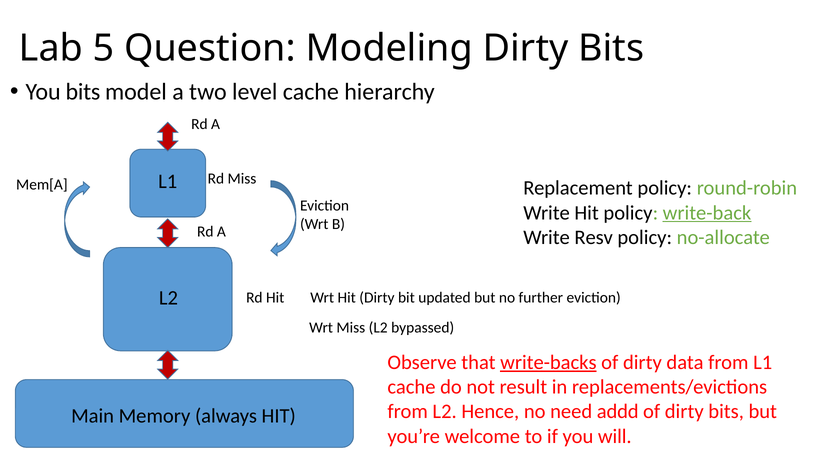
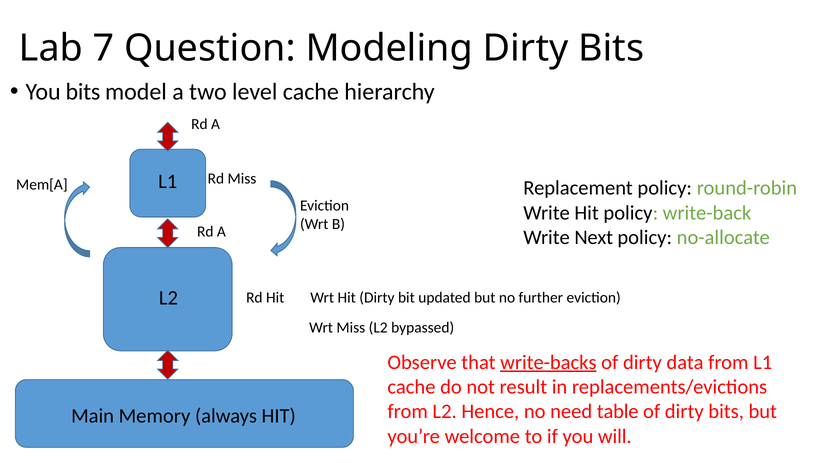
5: 5 -> 7 (104, 48)
write-back underline: present -> none (707, 213)
Resv: Resv -> Next (594, 237)
addd: addd -> table (618, 412)
